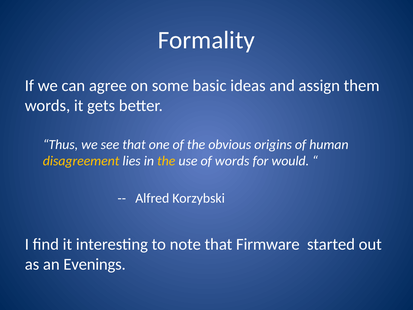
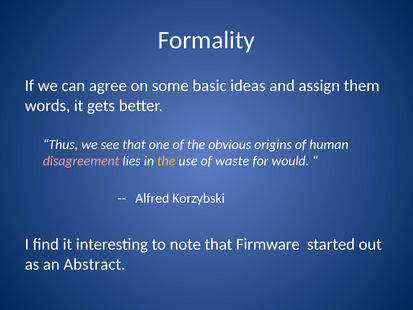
disagreement colour: yellow -> pink (81, 161)
of words: words -> waste (232, 161)
Evenings: Evenings -> Abstract (94, 264)
